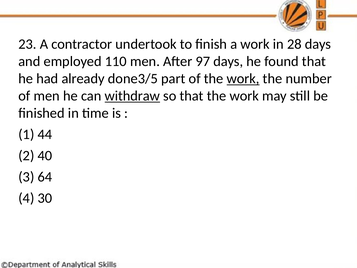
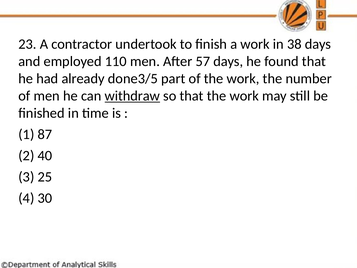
28: 28 -> 38 (294, 44)
97: 97 -> 57 (203, 61)
work underline: present -> none (243, 79)
44: 44 -> 87 (45, 134)
64: 64 -> 25 (45, 177)
